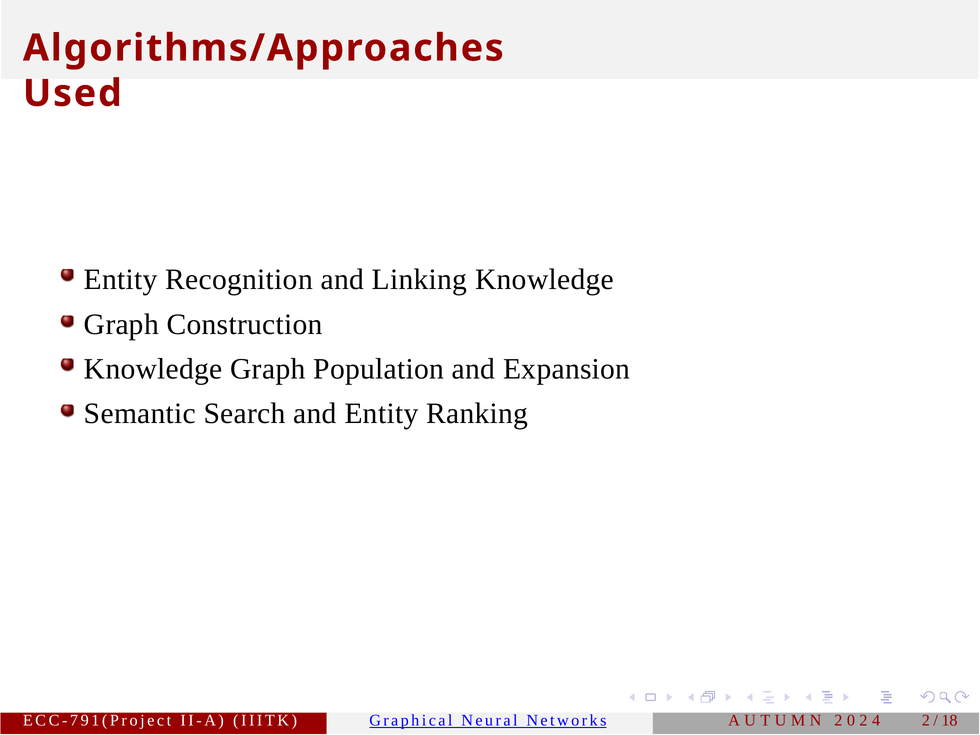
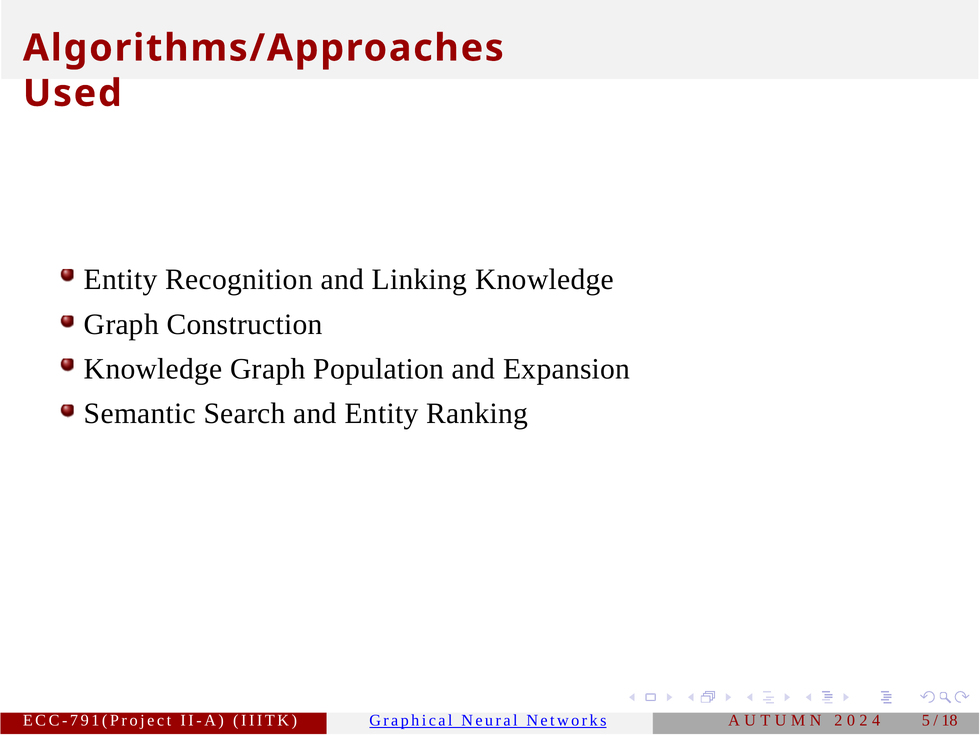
2: 2 -> 5 (926, 720)
